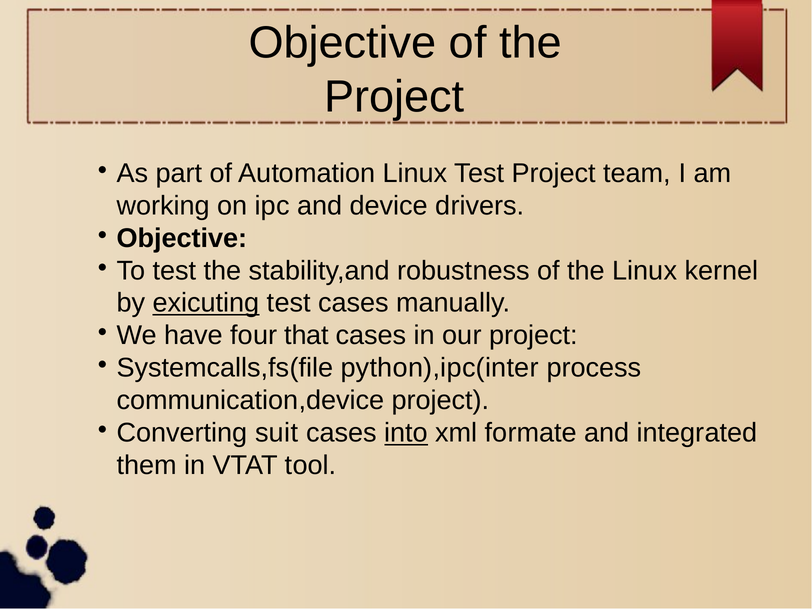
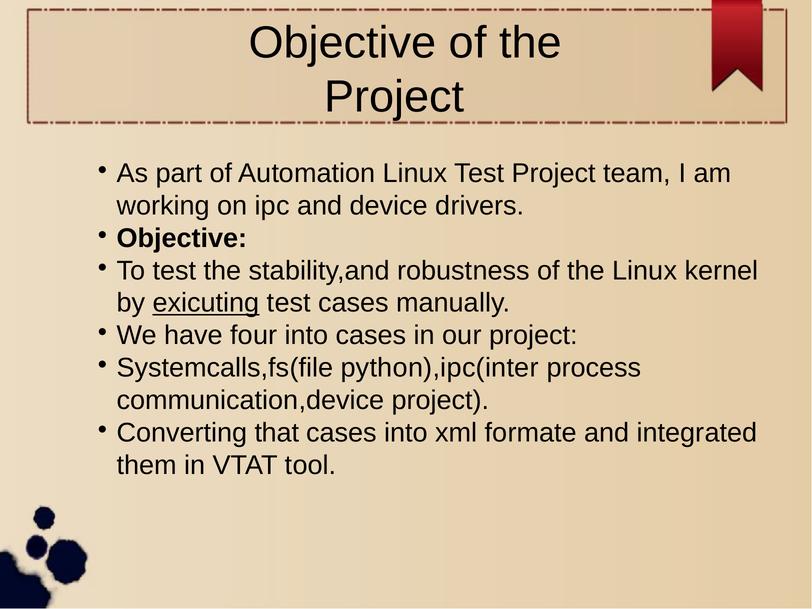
four that: that -> into (306, 336)
suit: suit -> that (277, 433)
into underline: present -> none (406, 433)
